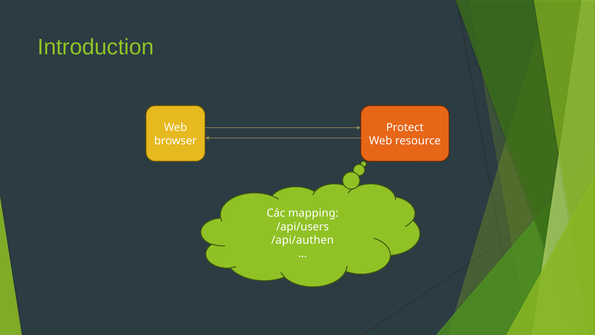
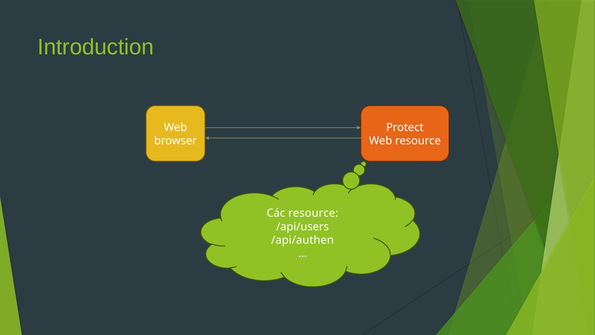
Các mapping: mapping -> resource (313, 213)
